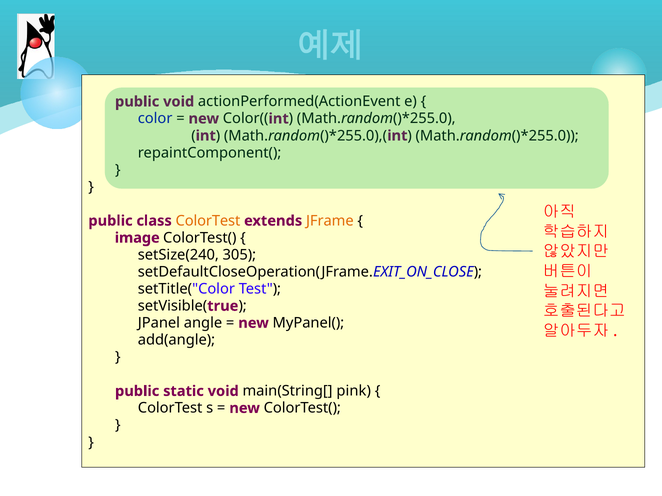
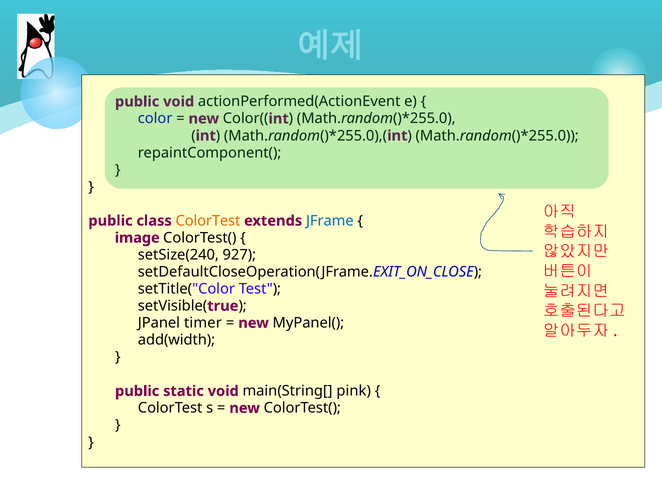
JFrame colour: orange -> blue (330, 221)
305: 305 -> 927 (239, 255)
angle: angle -> timer (203, 323)
add(angle: add(angle -> add(width (177, 340)
